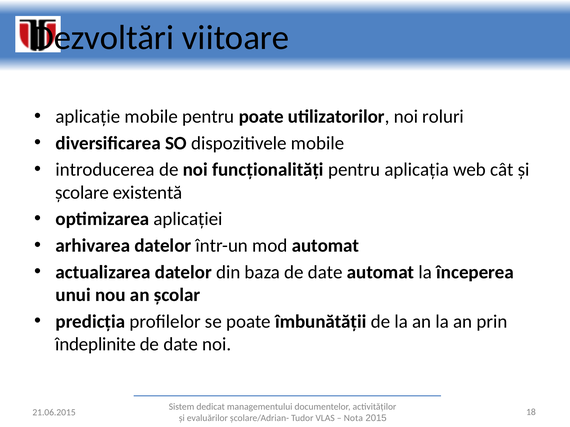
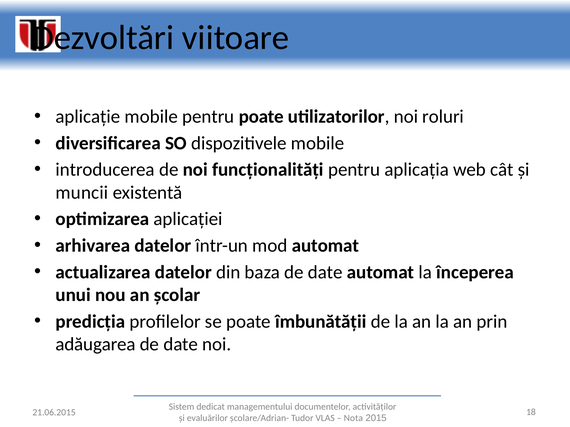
școlare: școlare -> muncii (82, 193)
îndeplinite: îndeplinite -> adăugarea (96, 345)
